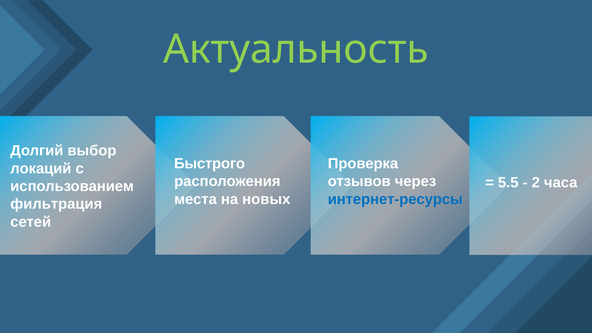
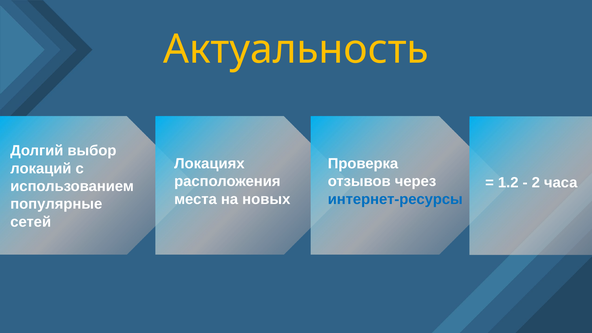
Актуальность colour: light green -> yellow (296, 50)
Быстрого: Быстрого -> Локациях (209, 164)
5.5: 5.5 -> 1.2 (508, 183)
фильтрация: фильтрация -> популярные (56, 204)
